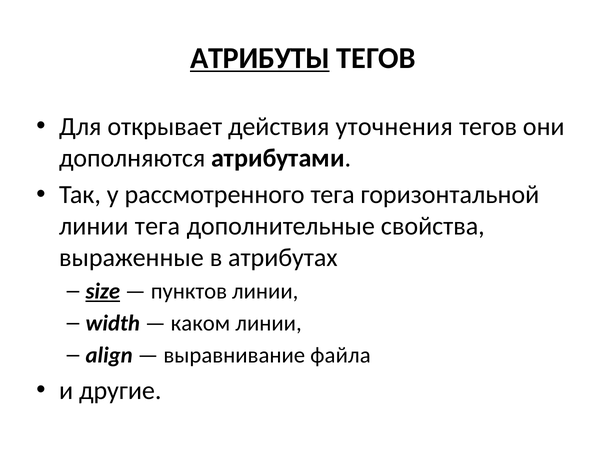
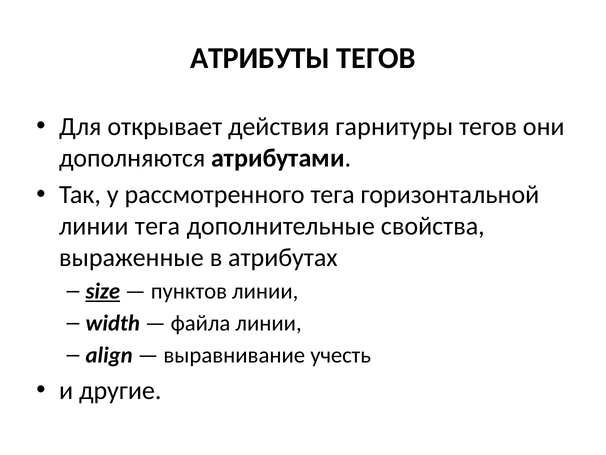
АТРИБУТЫ underline: present -> none (260, 58)
уточнения: уточнения -> гарнитуры (394, 127)
каком: каком -> файла (201, 323)
файла: файла -> учесть (341, 355)
